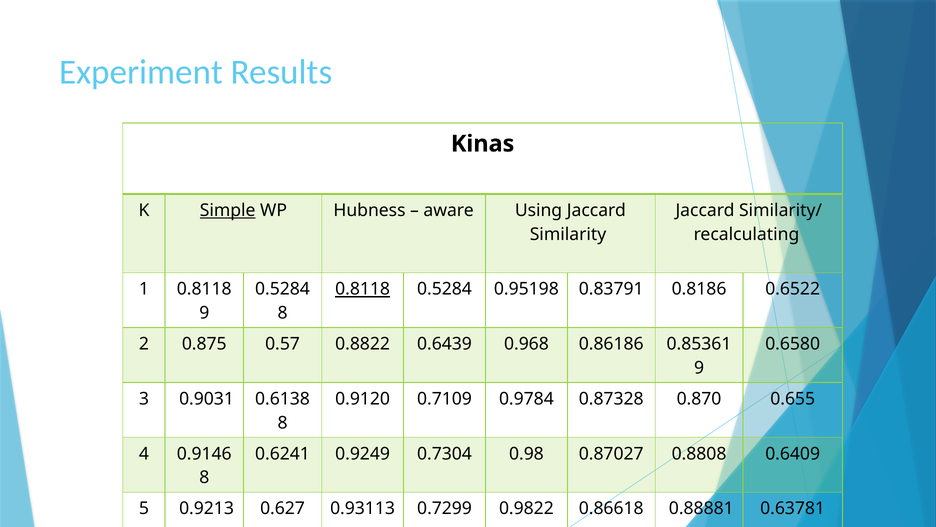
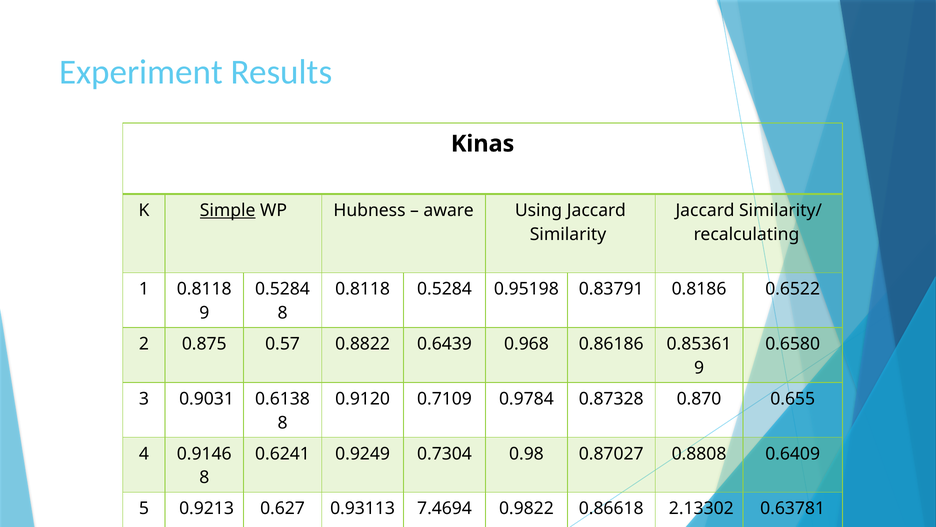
0.8118 underline: present -> none (363, 289)
0.7299: 0.7299 -> 7.4694 (445, 508)
0.88881: 0.88881 -> 2.13302 (701, 508)
